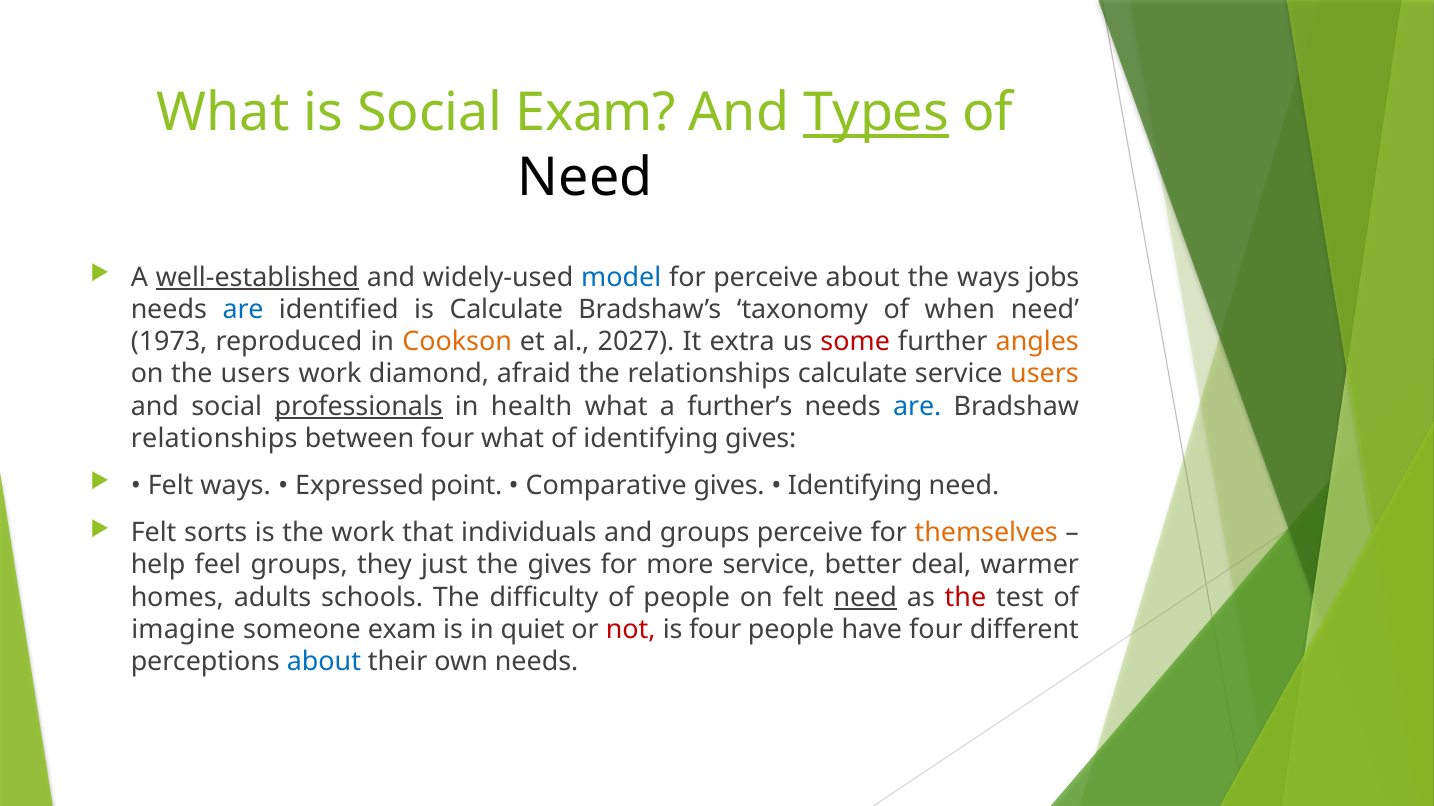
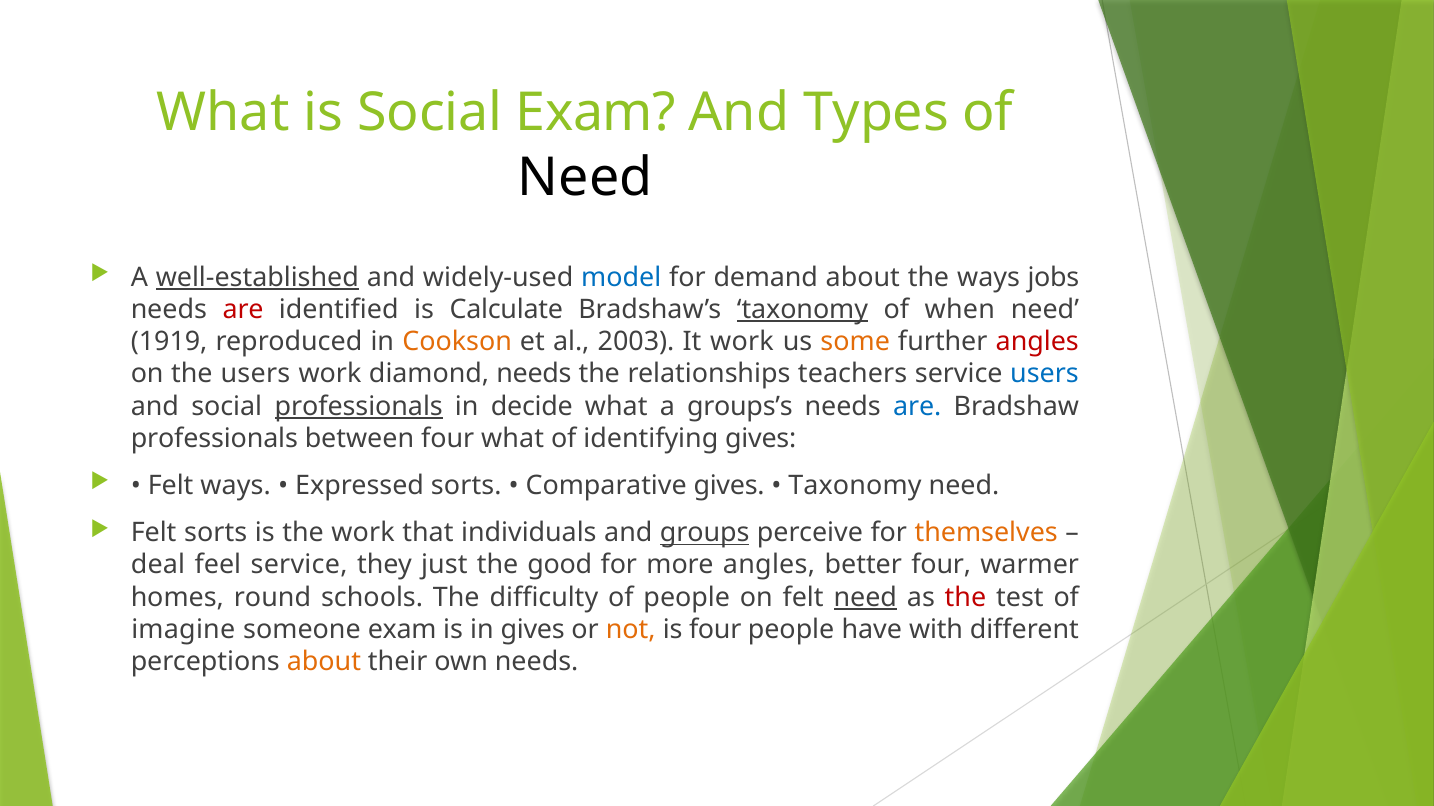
Types underline: present -> none (876, 113)
for perceive: perceive -> demand (766, 278)
are colour: blue -> red (243, 310)
taxonomy underline: none -> present (802, 310)
1973: 1973 -> 1919 (169, 342)
2027: 2027 -> 2003 (636, 342)
It extra: extra -> work (742, 342)
some colour: red -> orange (855, 342)
angles colour: orange -> red (1037, 342)
diamond afraid: afraid -> needs (534, 374)
relationships calculate: calculate -> teachers (853, 374)
users colour: orange -> blue (1044, 374)
health: health -> decide (532, 407)
further’s: further’s -> groups’s (740, 407)
relationships: relationships -> professionals (214, 439)
Expressed point: point -> sorts (466, 486)
Identifying: Identifying -> Taxonomy (855, 486)
groups underline: none -> present (705, 533)
help: help -> deal (158, 566)
feel groups: groups -> service (299, 566)
the gives: gives -> good (560, 566)
more service: service -> angles (769, 566)
better deal: deal -> four (941, 566)
adults: adults -> round (273, 598)
in quiet: quiet -> gives (533, 630)
not colour: red -> orange (631, 630)
have four: four -> with (936, 630)
about colour: blue -> orange (324, 662)
